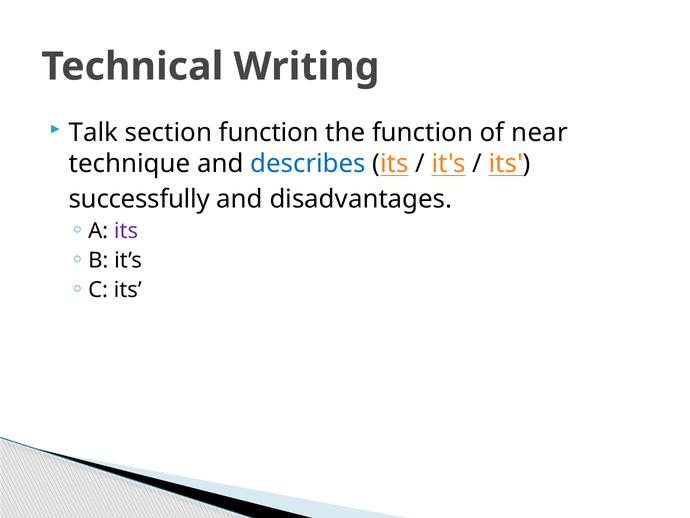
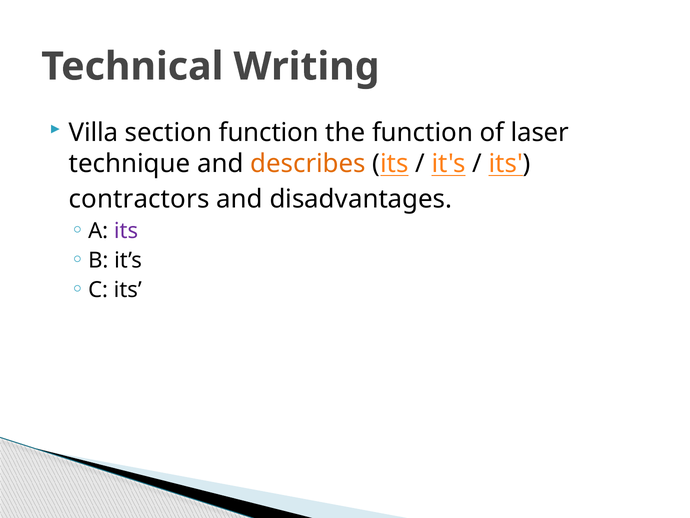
Talk: Talk -> Villa (94, 133)
near: near -> laser (540, 133)
describes colour: blue -> orange (308, 164)
successfully: successfully -> contractors (139, 199)
